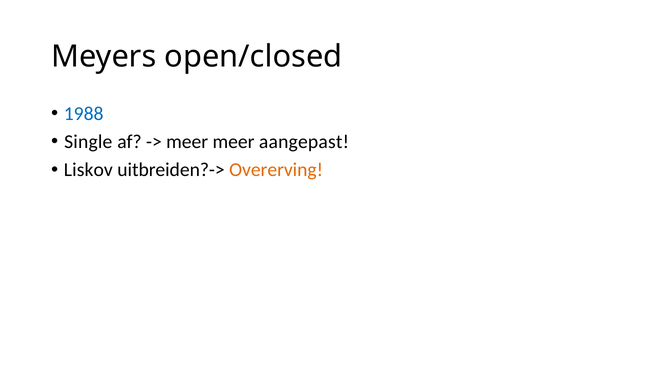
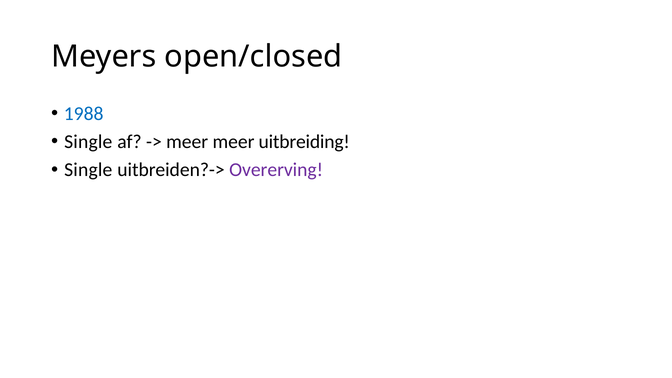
aangepast: aangepast -> uitbreiding (304, 142)
Liskov: Liskov -> Single (88, 170)
Overerving colour: orange -> purple (276, 170)
